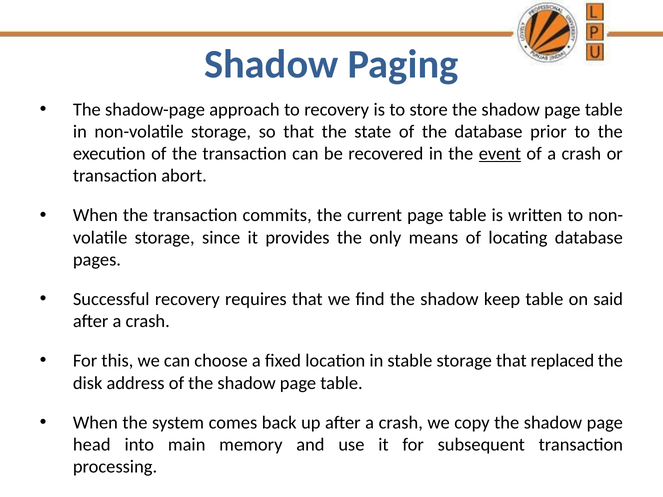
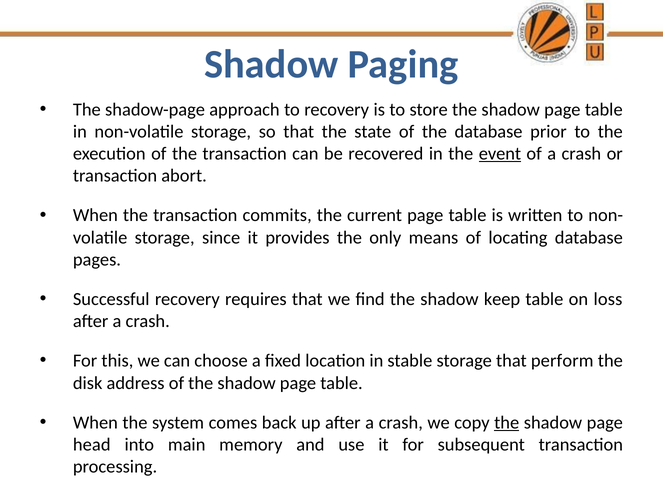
said: said -> loss (608, 299)
replaced: replaced -> perform (562, 361)
the underline: none -> present (507, 423)
